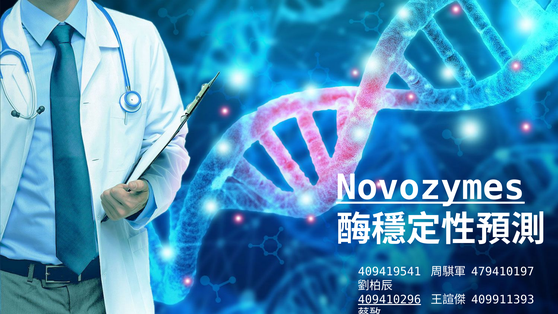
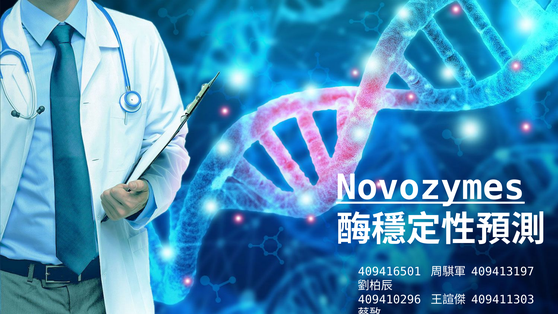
409419541: 409419541 -> 409416501 (390, 271)
479410197: 479410197 -> 409413197 (503, 271)
409410296 underline: present -> none (390, 299)
409911393: 409911393 -> 409411303 (503, 299)
